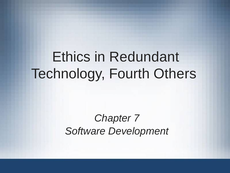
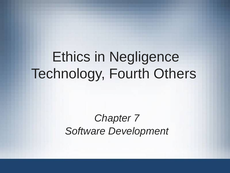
Redundant: Redundant -> Negligence (144, 57)
